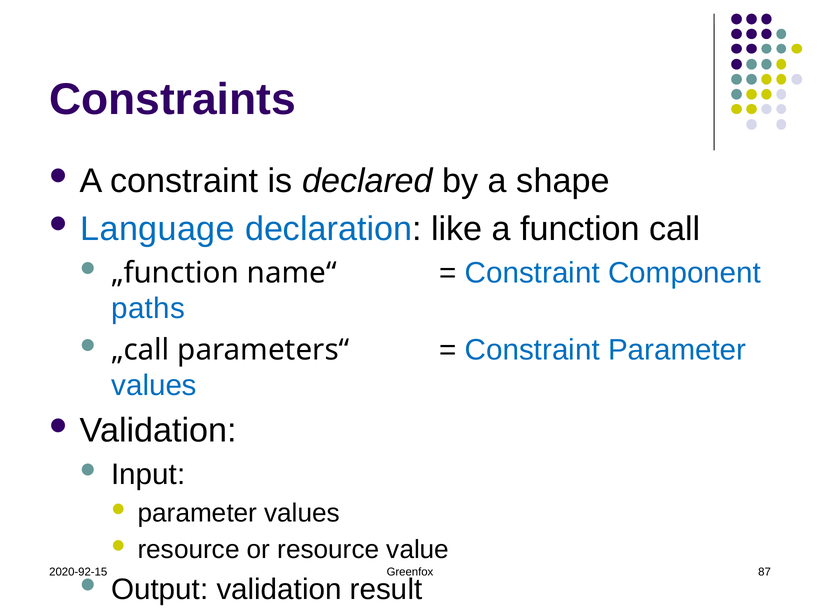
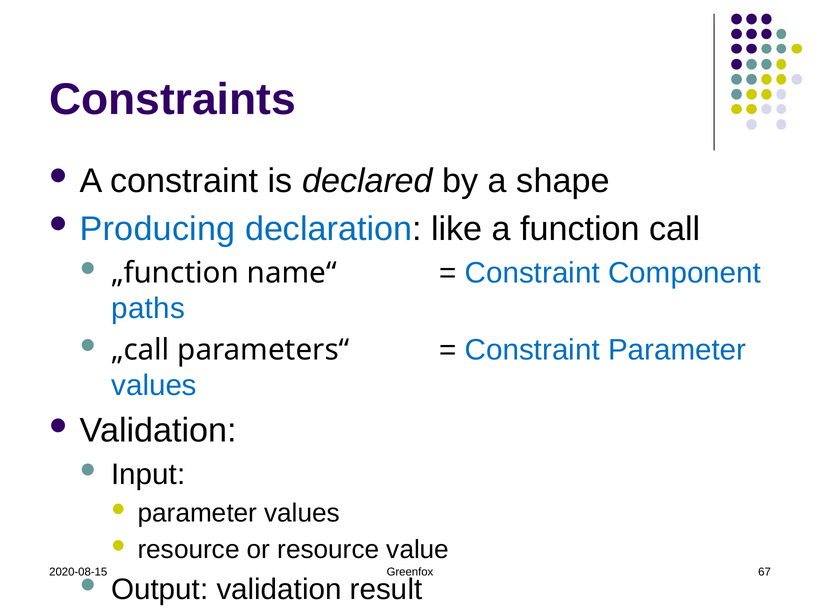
Language: Language -> Producing (158, 229)
2020-92-15: 2020-92-15 -> 2020-08-15 (78, 572)
87: 87 -> 67 (765, 572)
